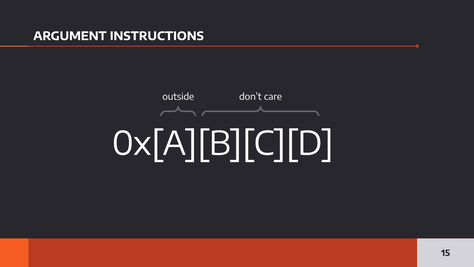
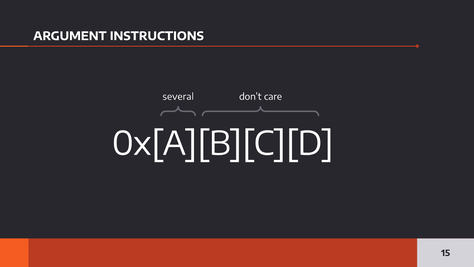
outside: outside -> several (178, 97)
